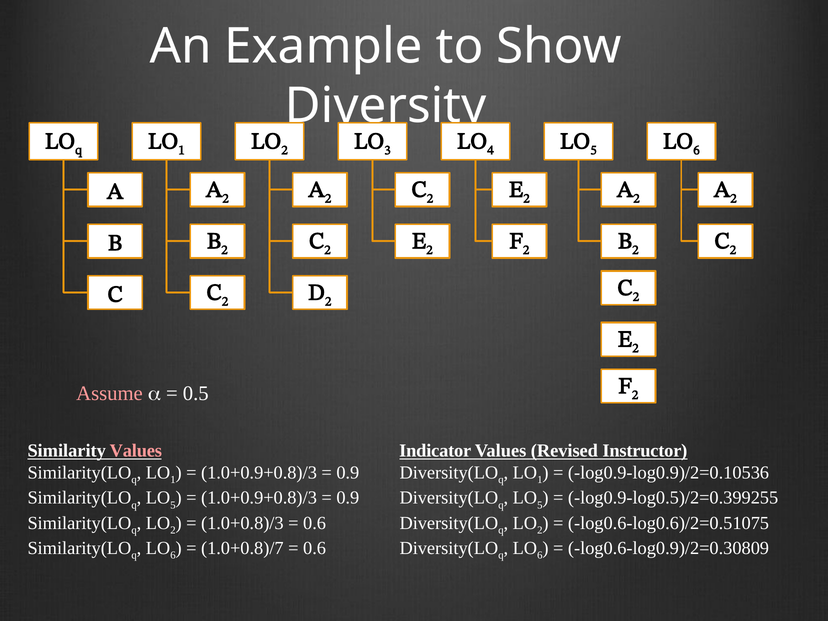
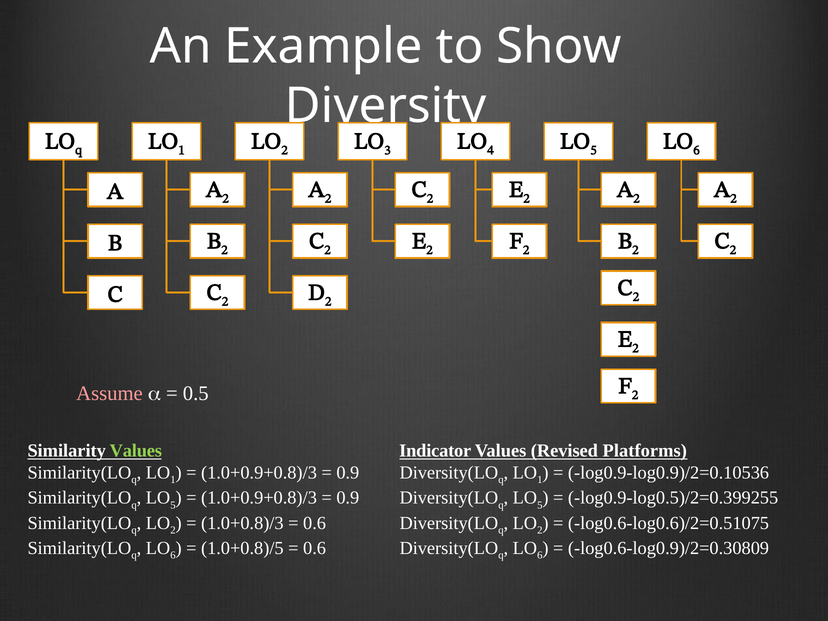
Values colour: pink -> light green (136, 451)
Instructor: Instructor -> Platforms (645, 451)
1.0+0.8)/7: 1.0+0.8)/7 -> 1.0+0.8)/5 (242, 548)
